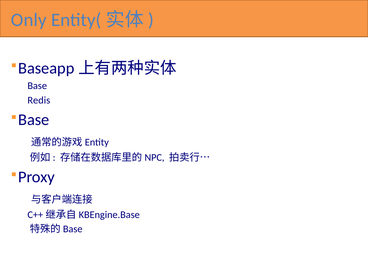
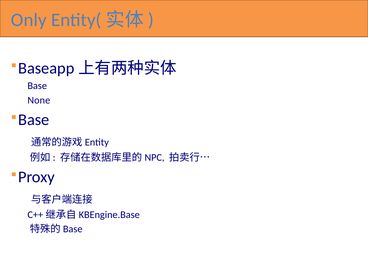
Redis: Redis -> None (39, 100)
